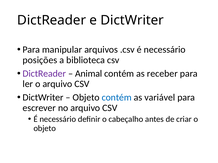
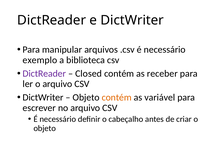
posições: posições -> exemplo (40, 60)
Animal: Animal -> Closed (89, 74)
contém colour: blue -> orange (117, 98)
